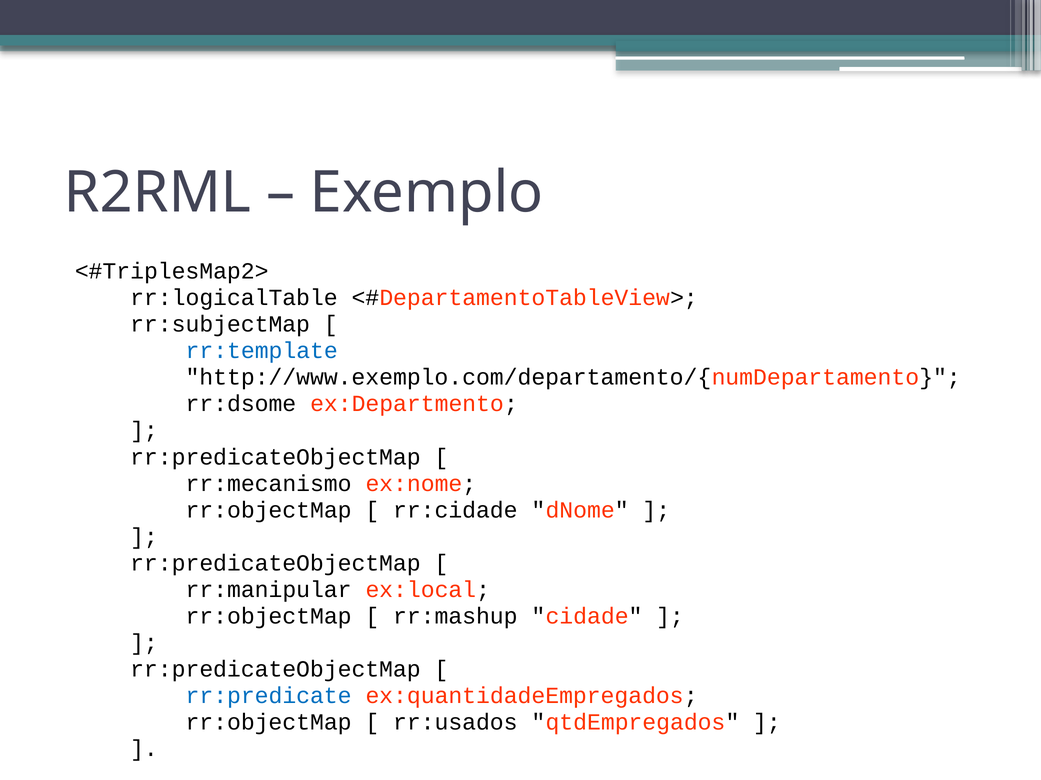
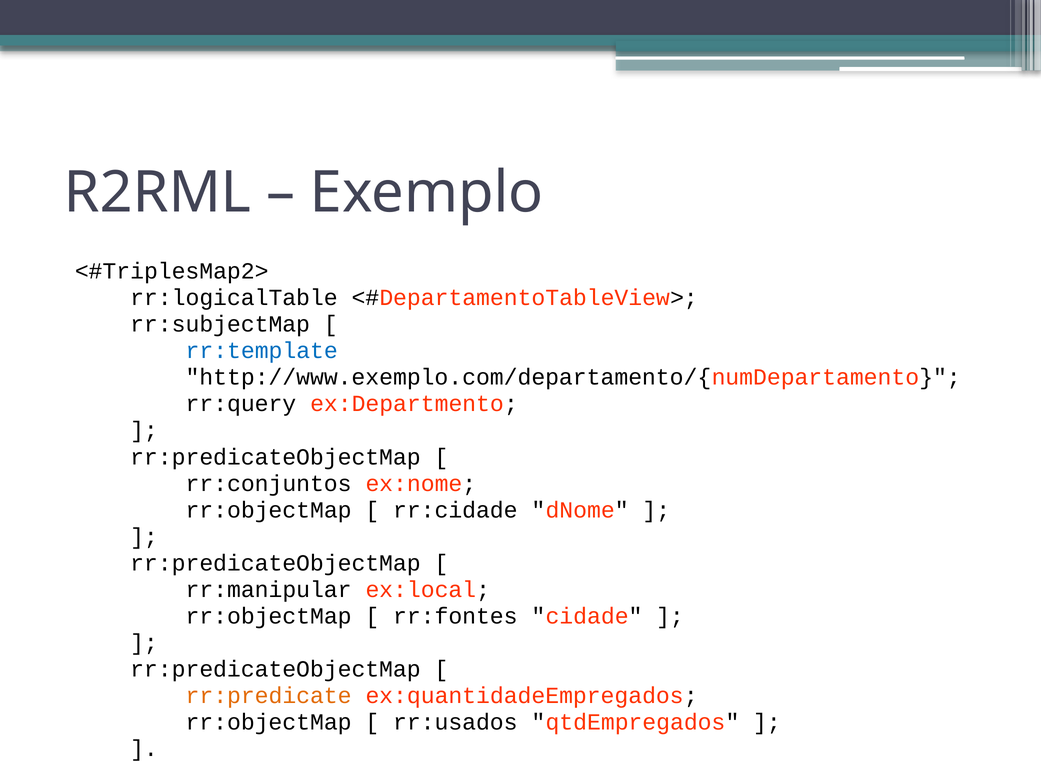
rr:dsome: rr:dsome -> rr:query (241, 404)
rr:mecanismo: rr:mecanismo -> rr:conjuntos (269, 484)
rr:mashup: rr:mashup -> rr:fontes (455, 617)
rr:predicate colour: blue -> orange (269, 696)
